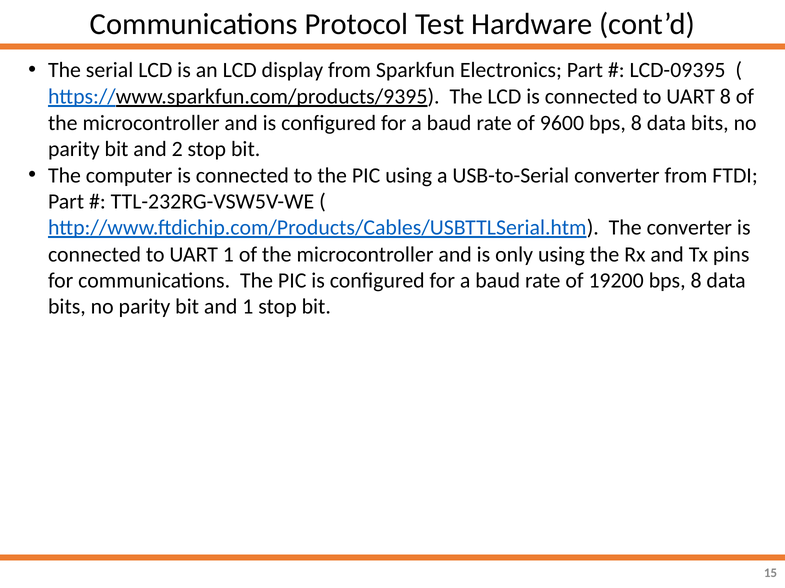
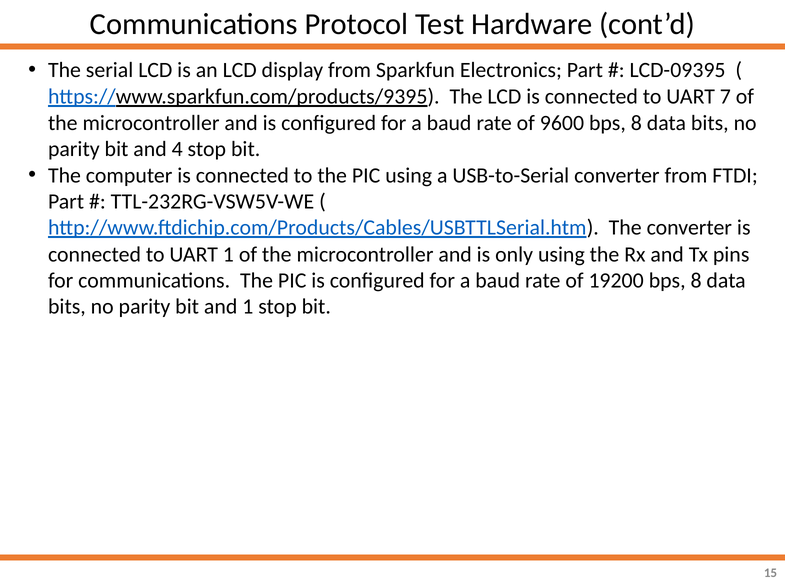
UART 8: 8 -> 7 (725, 97)
2: 2 -> 4 (177, 149)
